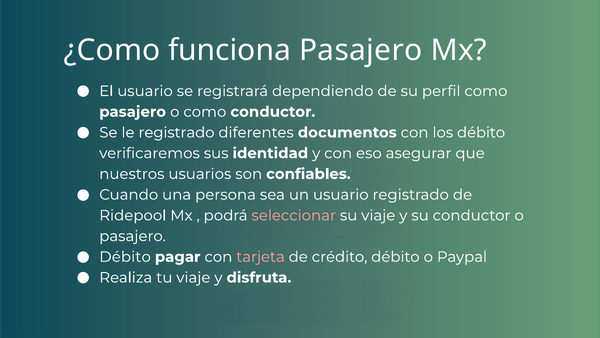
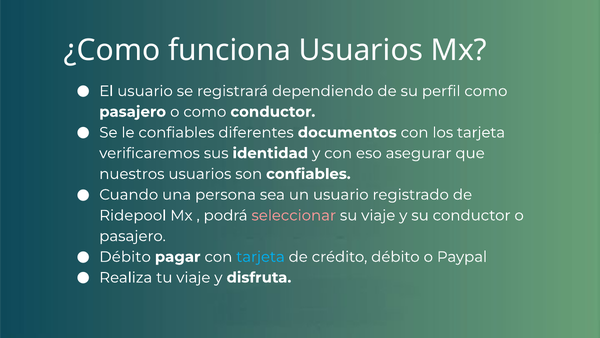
funciona Pasajero: Pasajero -> Usuarios (361, 50)
le registrado: registrado -> confiables (176, 132)
los débito: débito -> tarjeta (481, 132)
tarjeta colour: pink -> light blue (261, 257)
